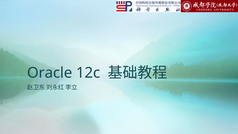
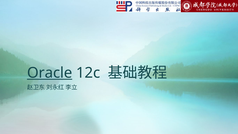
Oracle underline: none -> present (50, 73)
